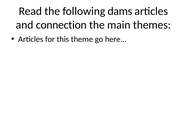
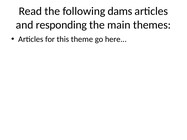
connection: connection -> responding (61, 25)
